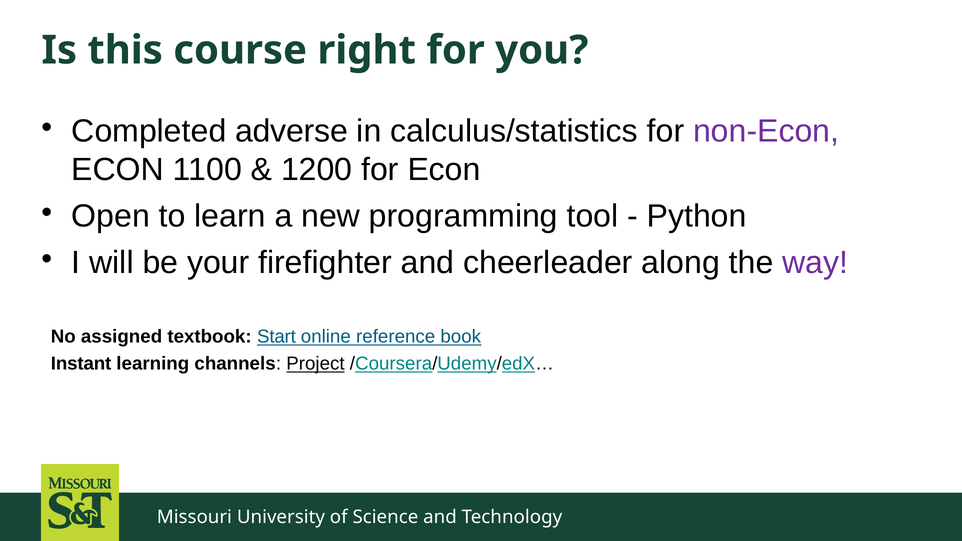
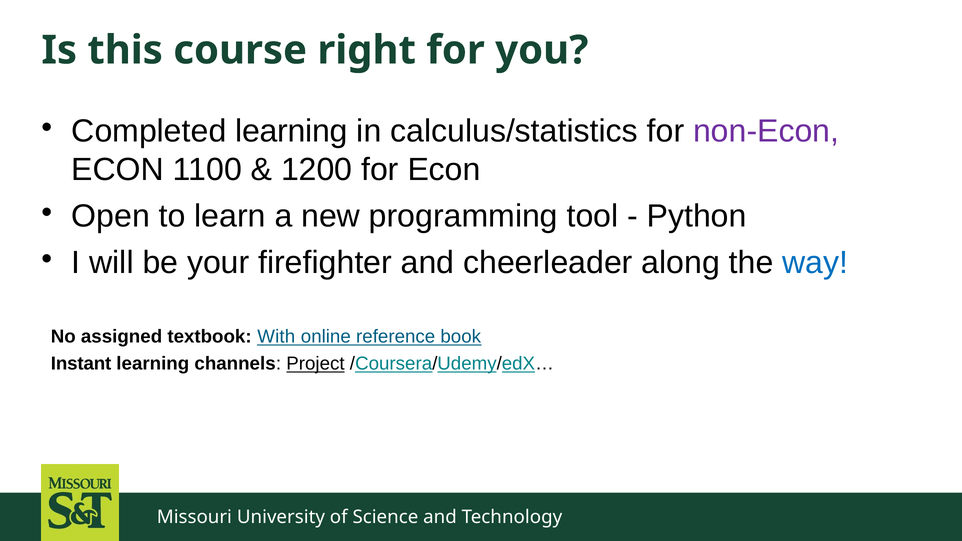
Completed adverse: adverse -> learning (292, 131)
way colour: purple -> blue (815, 263)
Start: Start -> With (276, 337)
